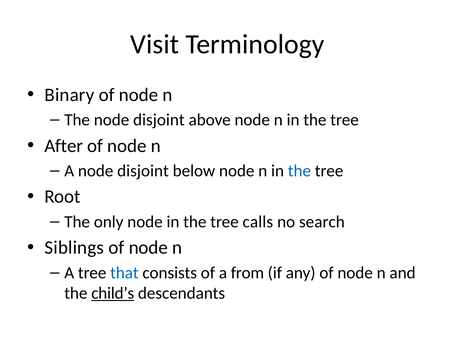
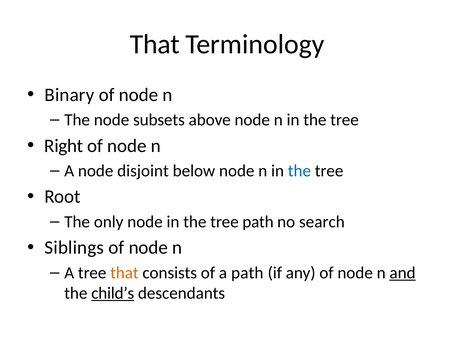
Visit: Visit -> That (155, 44)
The node disjoint: disjoint -> subsets (159, 120)
After: After -> Right (64, 145)
tree calls: calls -> path (258, 221)
that colour: blue -> orange (124, 272)
a from: from -> path (247, 272)
and underline: none -> present (403, 272)
